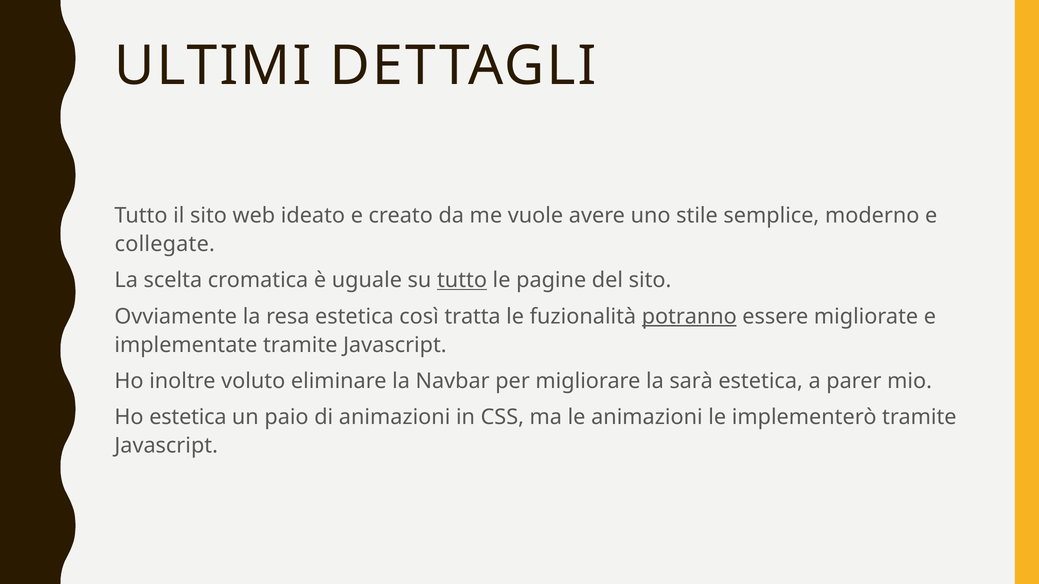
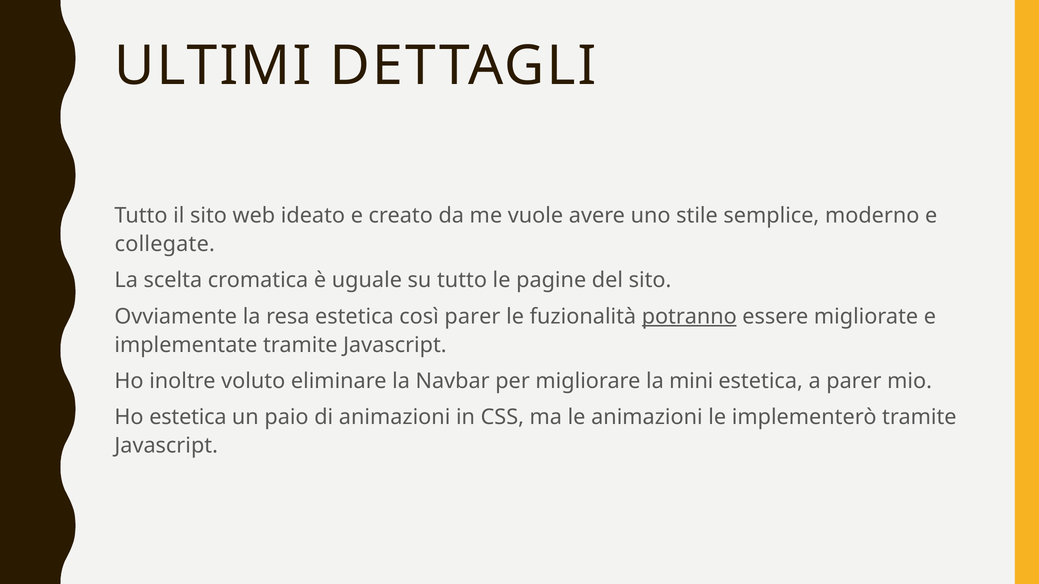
tutto underline: present -> none (462, 280)
così tratta: tratta -> parer (472, 317)
sarà: sarà -> mini (691, 381)
